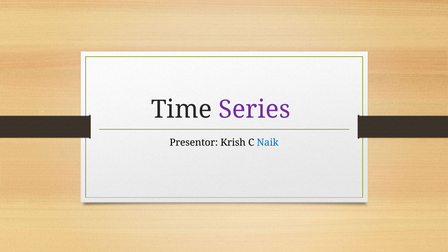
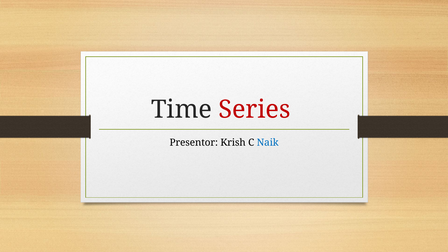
Series colour: purple -> red (254, 109)
